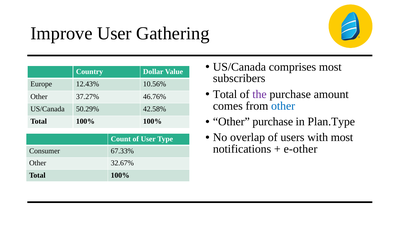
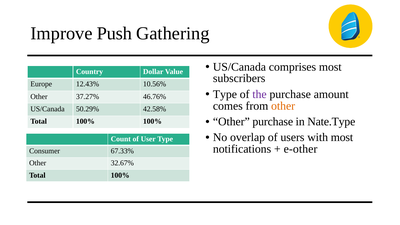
Improve User: User -> Push (115, 34)
Total: Total -> Type (225, 94)
other colour: blue -> orange (283, 106)
Plan.Type: Plan.Type -> Nate.Type (331, 122)
